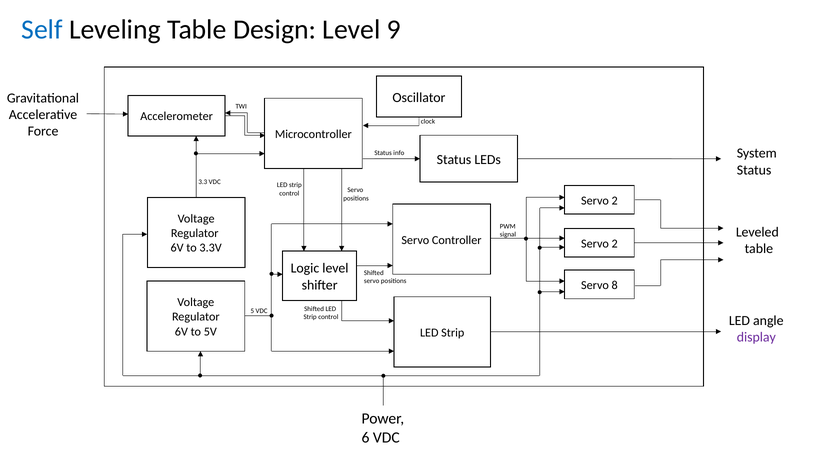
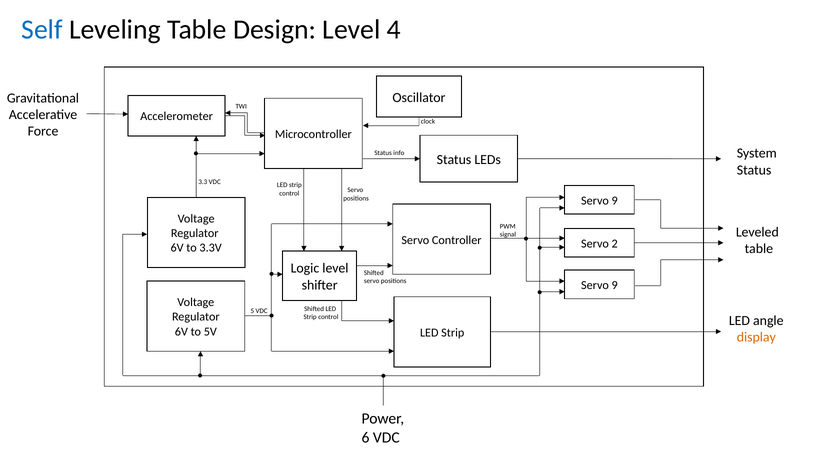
9: 9 -> 4 (394, 30)
2: 2 -> 9 (615, 201)
8: 8 -> 9 (615, 286)
display colour: purple -> orange (756, 338)
